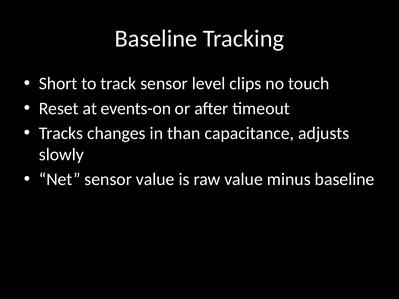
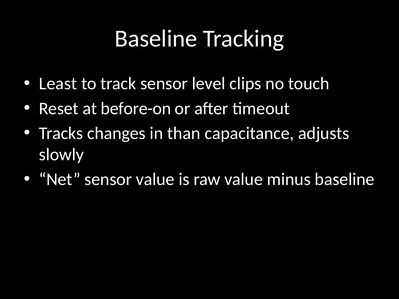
Short: Short -> Least (58, 84)
events-on: events-on -> before-on (136, 109)
